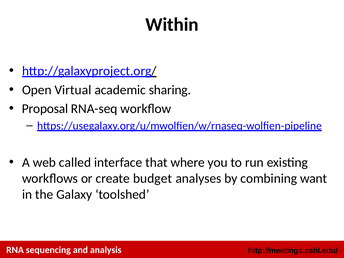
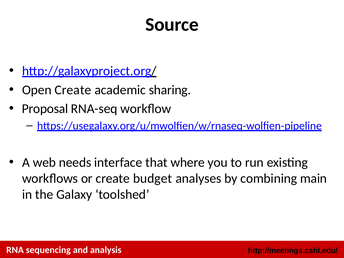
Within: Within -> Source (172, 25)
Open Virtual: Virtual -> Create (73, 90)
called: called -> needs (75, 162)
want: want -> main (314, 178)
